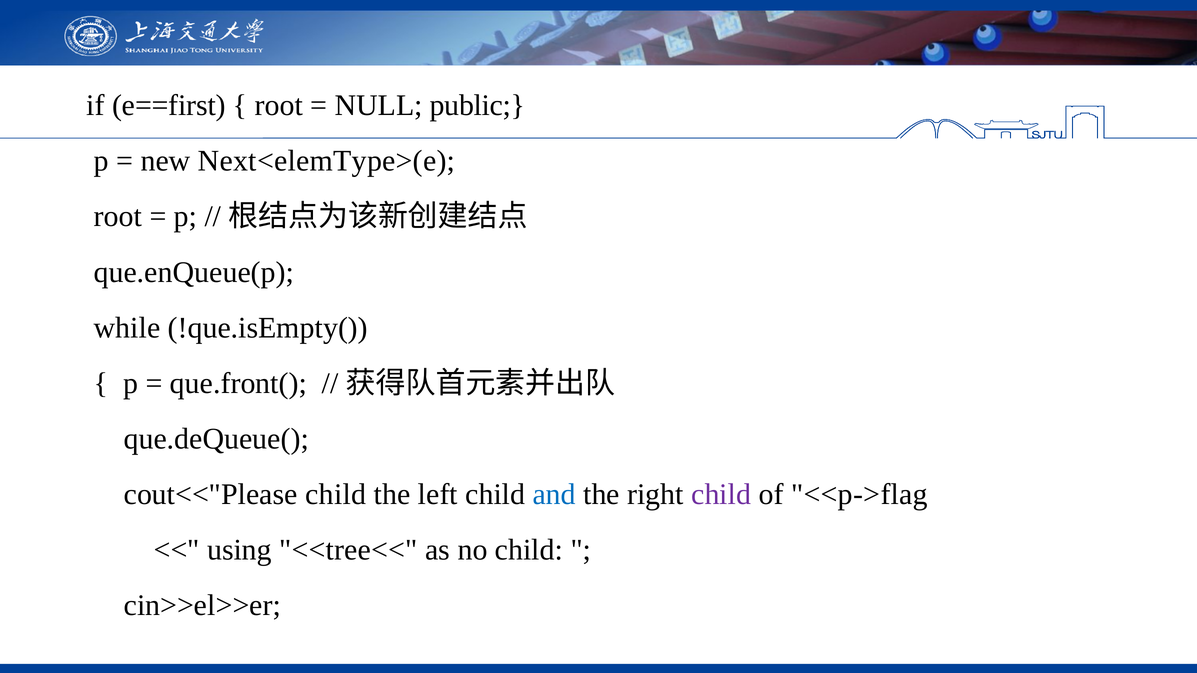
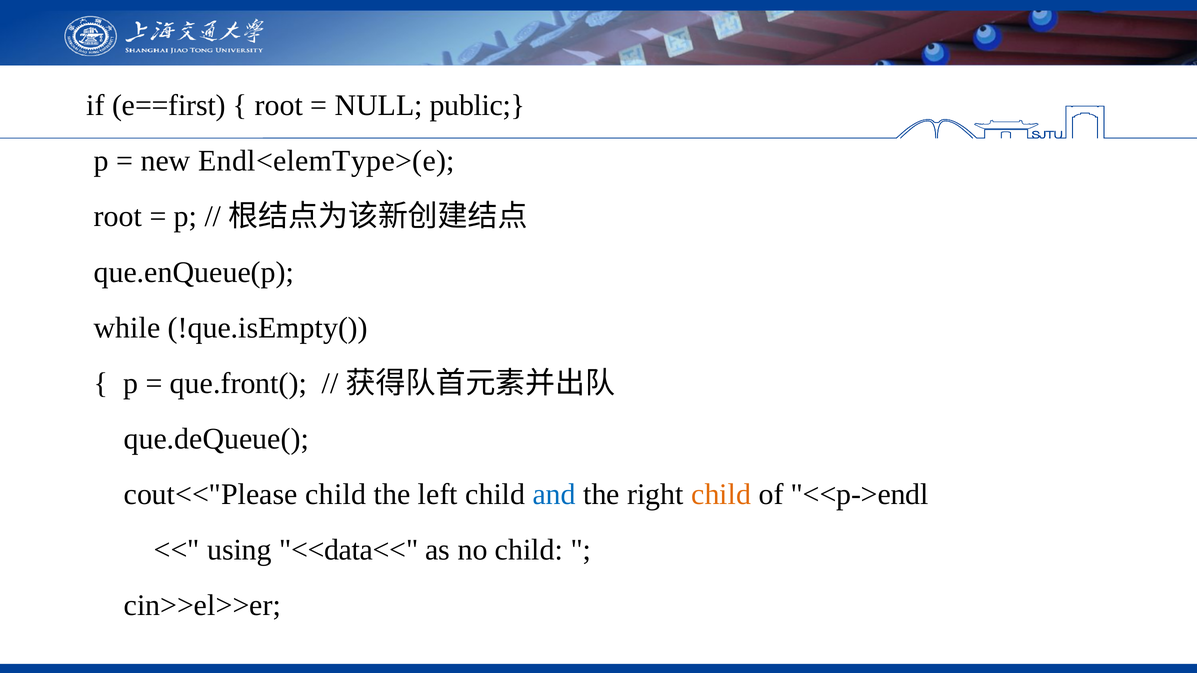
Next<elemType>(e: Next<elemType>(e -> Endl<elemType>(e (326, 161)
child colour: purple -> orange (721, 495)
<<p->flag: <<p->flag -> <<p->endl (860, 495)
<<tree<<: <<tree<< -> <<data<< (349, 550)
